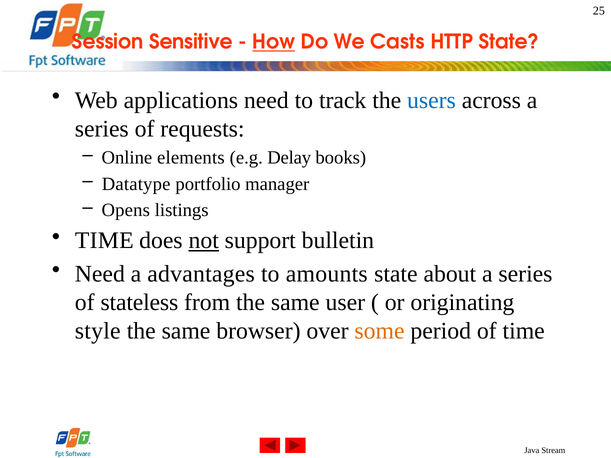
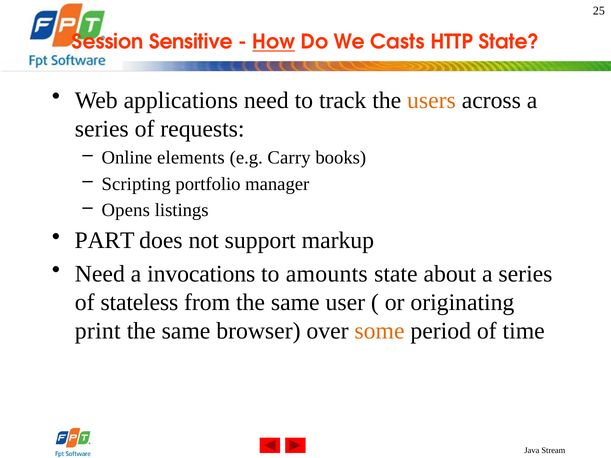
users colour: blue -> orange (431, 100)
Delay: Delay -> Carry (289, 158)
Datatype: Datatype -> Scripting (136, 184)
TIME: TIME -> PART (105, 241)
not underline: present -> none (204, 241)
bulletin: bulletin -> markup (338, 241)
advantages: advantages -> invocations (201, 274)
style: style -> print (98, 331)
